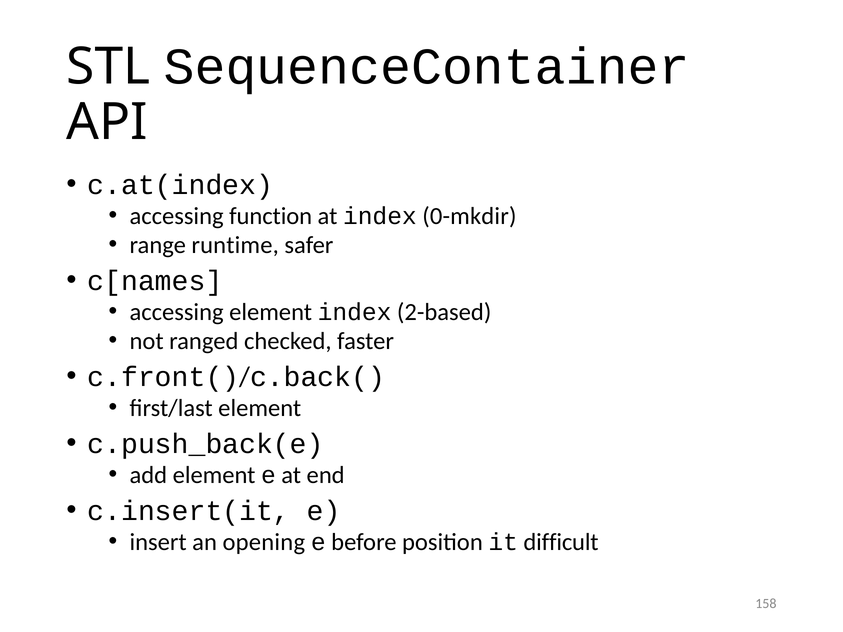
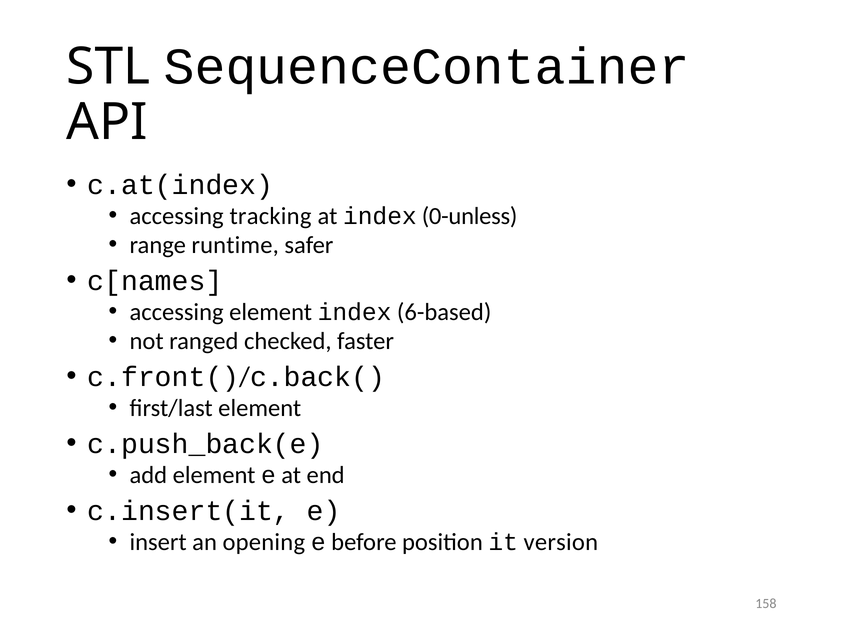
function: function -> tracking (270, 216)
0-mkdir: 0-mkdir -> 0-unless (470, 216)
2-based: 2-based -> 6-based (444, 312)
difficult: difficult -> version (561, 542)
